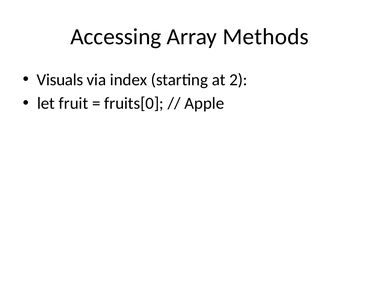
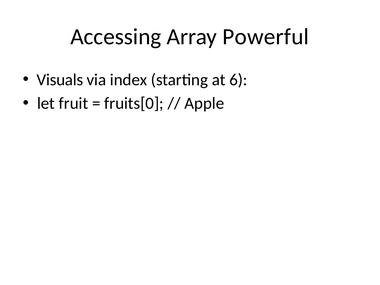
Methods: Methods -> Powerful (266, 37)
2: 2 -> 6 (238, 80)
